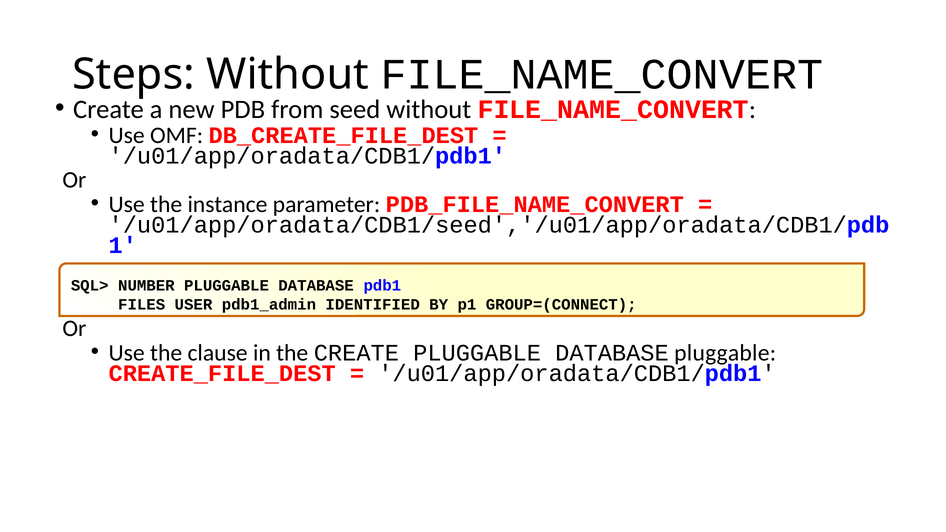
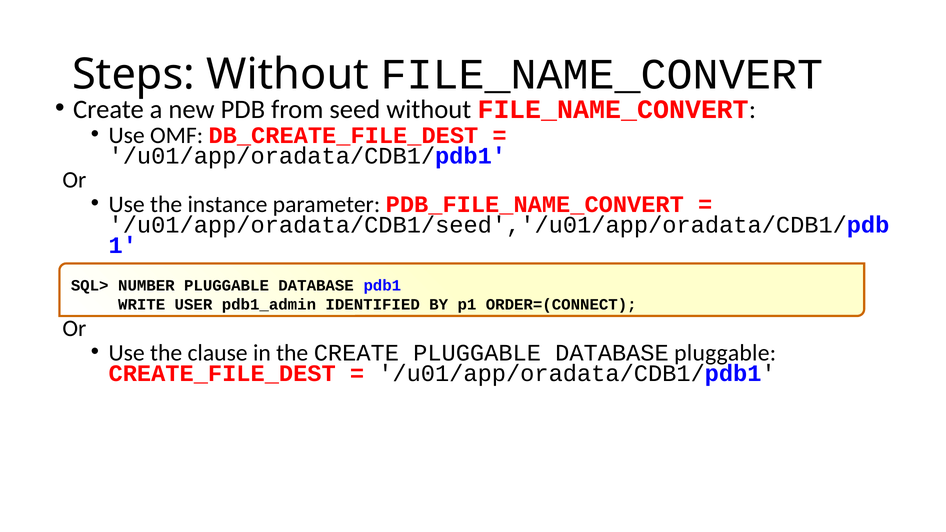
FILES: FILES -> WRITE (142, 304)
GROUP=(CONNECT: GROUP=(CONNECT -> ORDER=(CONNECT (561, 304)
